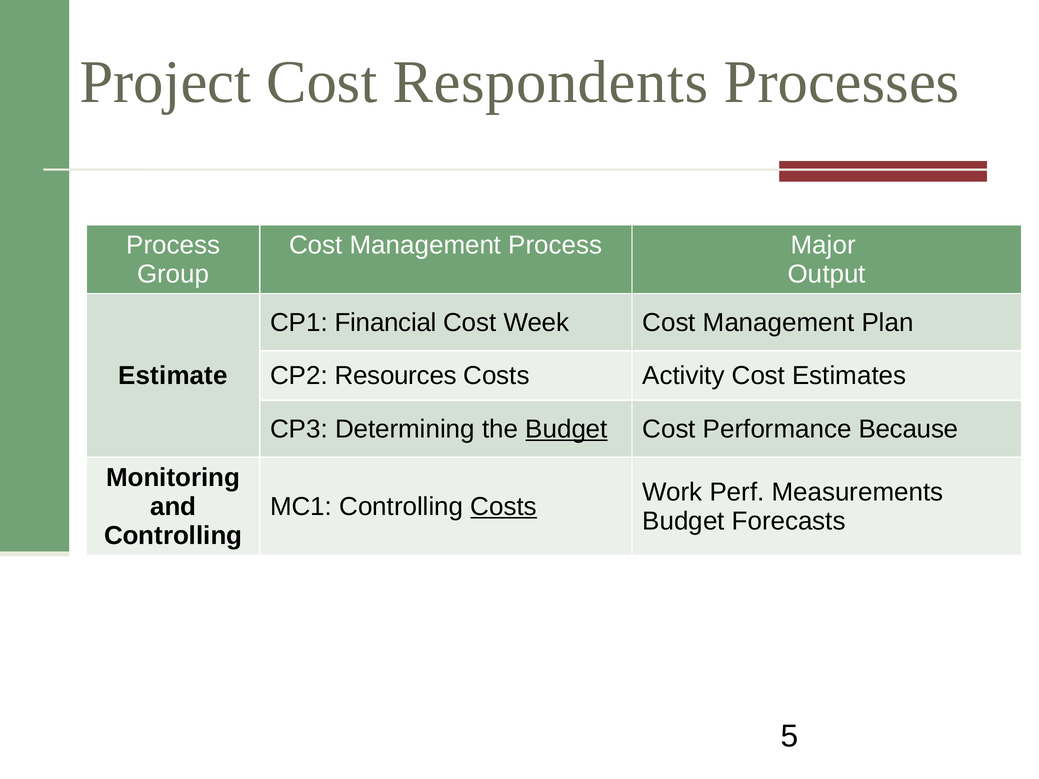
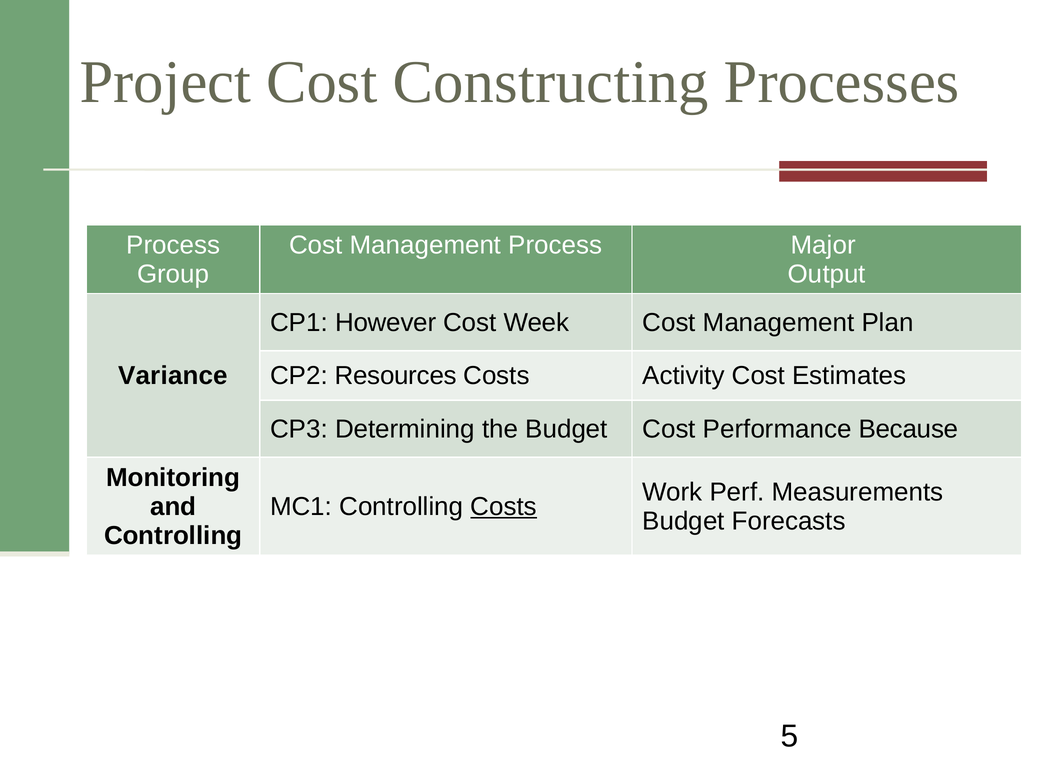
Respondents: Respondents -> Constructing (551, 82)
Financial: Financial -> However (386, 323)
Estimate: Estimate -> Variance (173, 376)
Budget underline: present -> none (566, 429)
